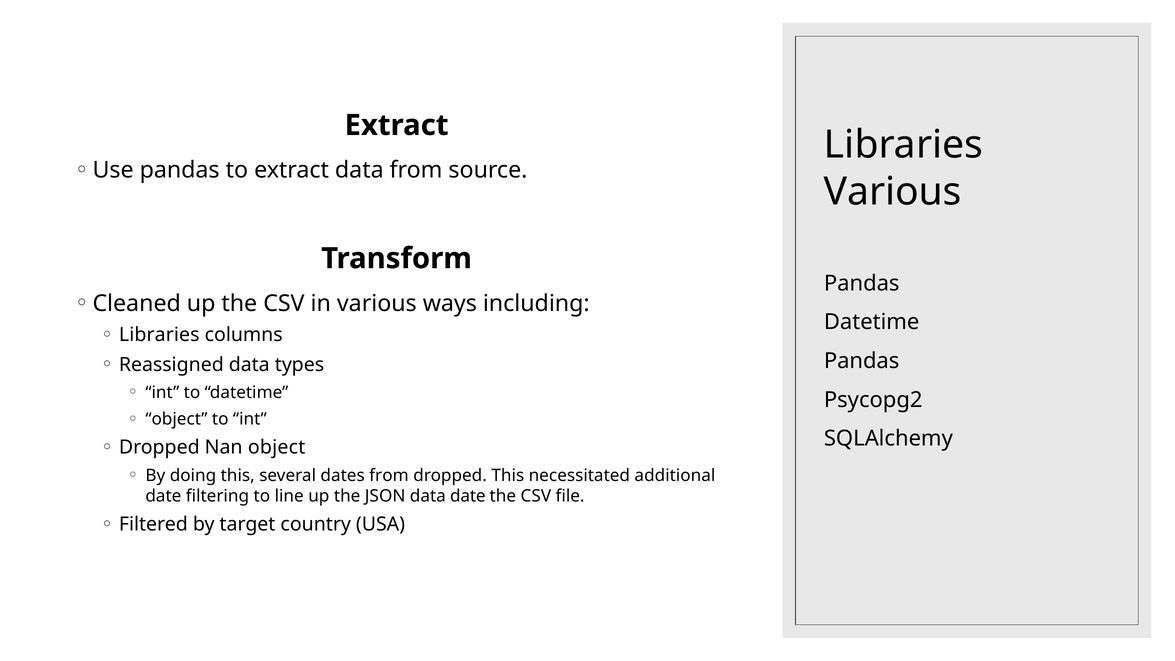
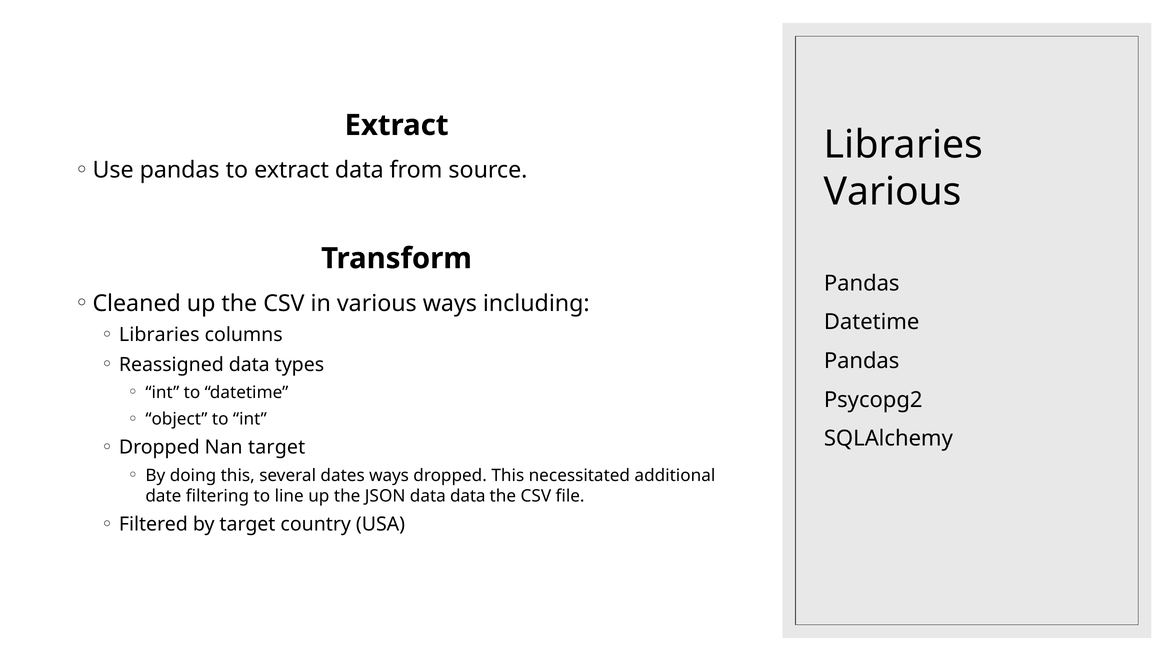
Nan object: object -> target (277, 447)
dates from: from -> ways (389, 475)
data date: date -> data (468, 496)
